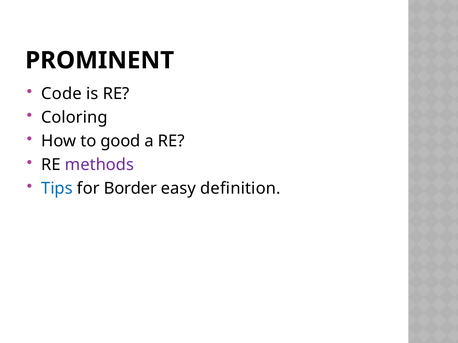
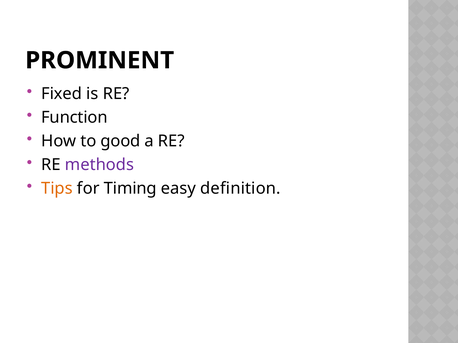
Code: Code -> Fixed (62, 94)
Coloring: Coloring -> Function (74, 118)
Tips colour: blue -> orange (57, 189)
Border: Border -> Timing (130, 189)
